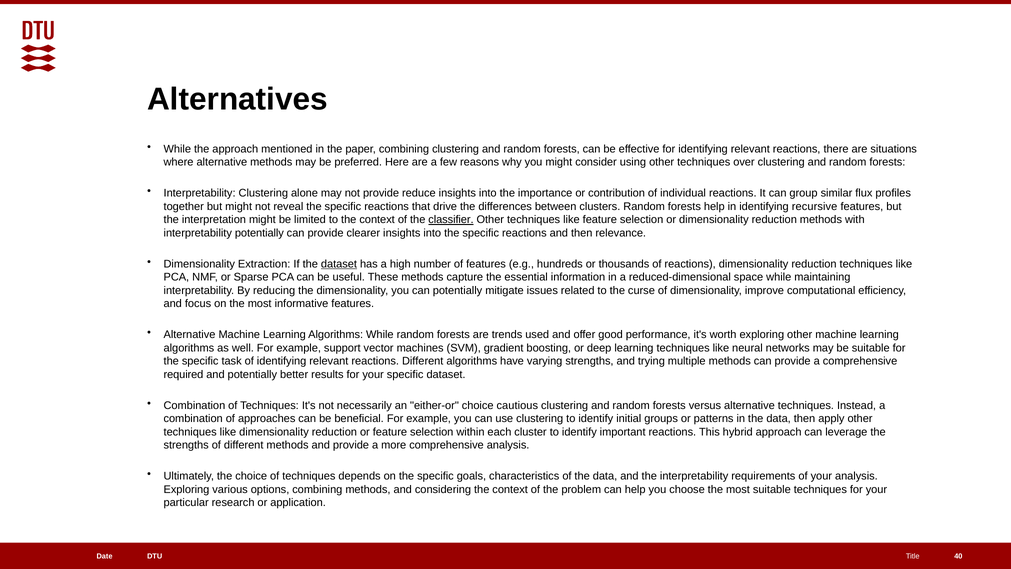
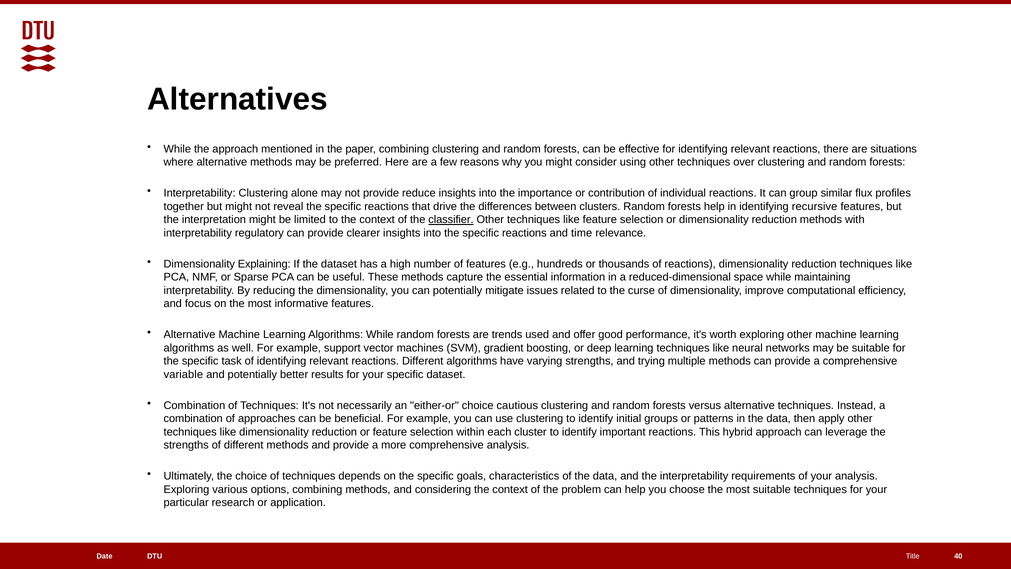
interpretability potentially: potentially -> regulatory (259, 233)
and then: then -> time (582, 233)
Extraction: Extraction -> Explaining (264, 264)
dataset underline: present -> none (339, 264)
required: required -> variable (183, 374)
